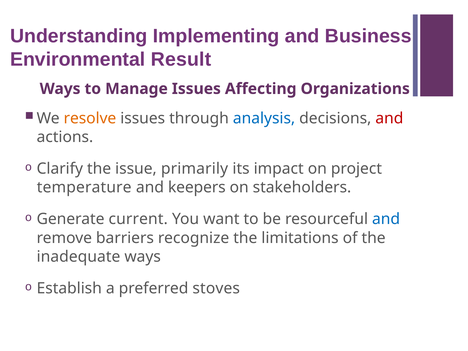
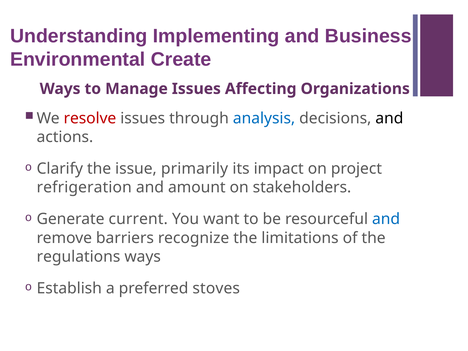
Result: Result -> Create (181, 59)
resolve colour: orange -> red (90, 118)
and colour: red -> black (389, 118)
temperature: temperature -> refrigeration (84, 187)
keepers: keepers -> amount (197, 187)
inadequate: inadequate -> regulations (78, 257)
